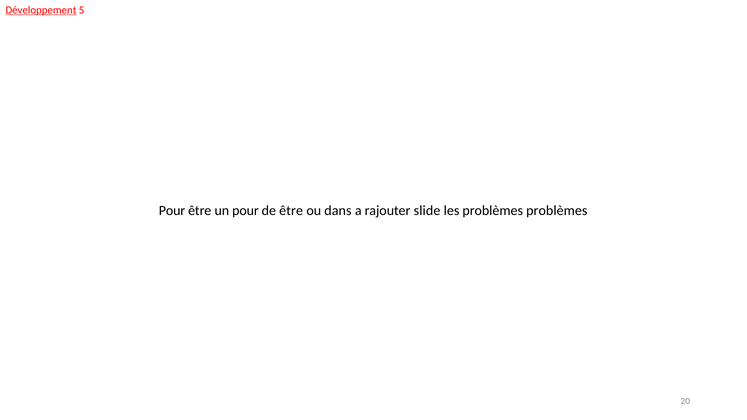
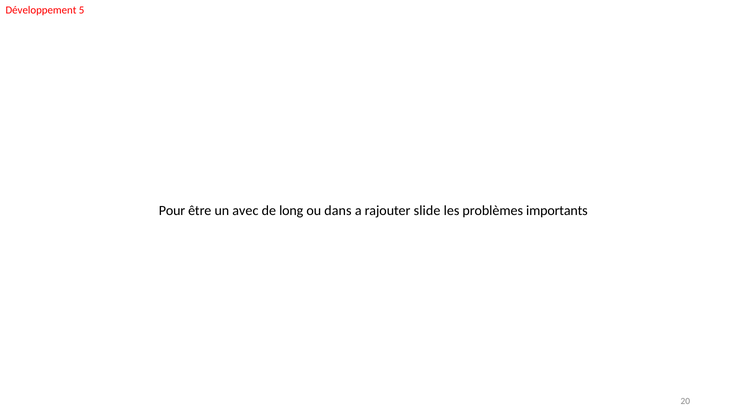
Développement underline: present -> none (41, 10)
un pour: pour -> avec (245, 211)
de être: être -> long (291, 211)
problèmes problèmes: problèmes -> importants (557, 211)
